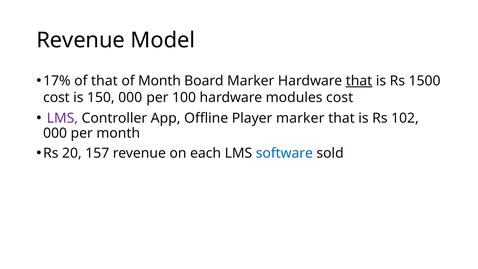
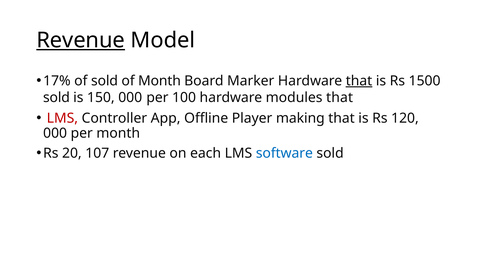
Revenue underline: none -> present (81, 40)
of that: that -> sold (105, 81)
cost: cost -> sold (56, 98)
modules cost: cost -> that (340, 98)
LMS colour: purple -> red (62, 118)
Player marker: marker -> making (300, 118)
102: 102 -> 120 (405, 118)
157: 157 -> 107 (97, 153)
